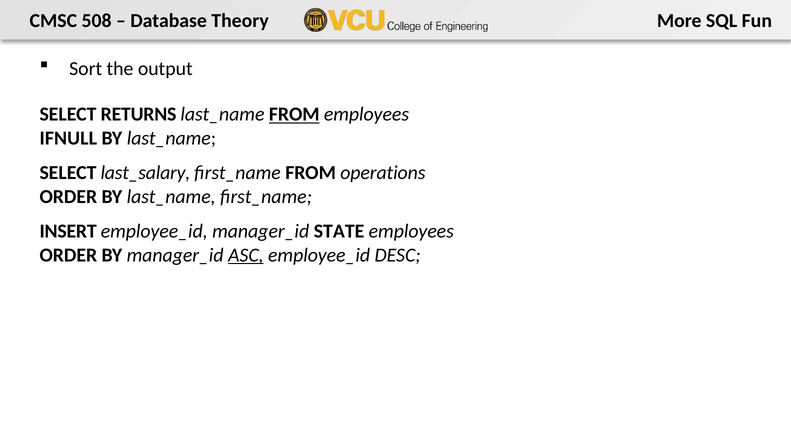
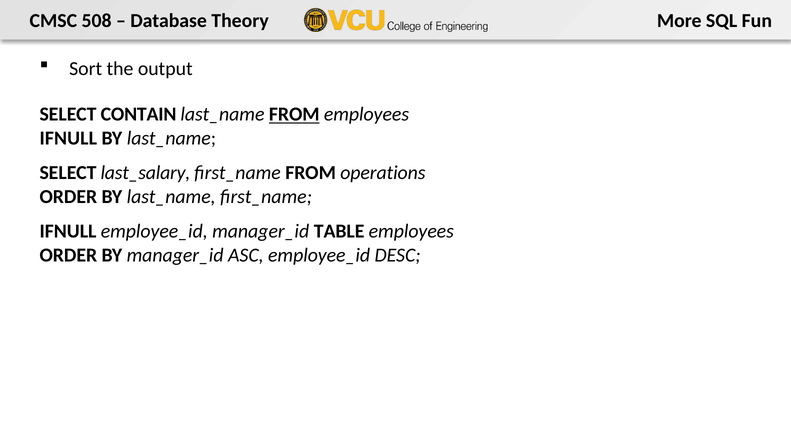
RETURNS: RETURNS -> CONTAIN (139, 114)
INSERT: INSERT -> IFNULL (68, 231)
STATE: STATE -> TABLE (339, 231)
ASC underline: present -> none (246, 255)
